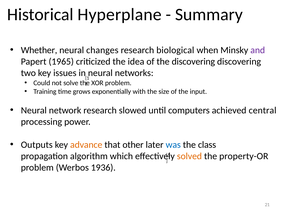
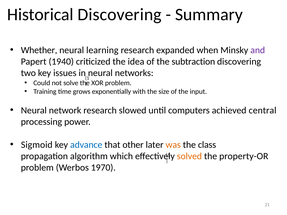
Historical Hyperplane: Hyperplane -> Discovering (120, 15)
changes: changes -> learning (102, 50)
biological: biological -> expanded (175, 50)
1965: 1965 -> 1940 (61, 62)
the discovering: discovering -> subtraction (193, 62)
Outputs: Outputs -> Sigmoid (37, 145)
advance colour: orange -> blue (86, 145)
was colour: blue -> orange (173, 145)
1936: 1936 -> 1970 (103, 168)
